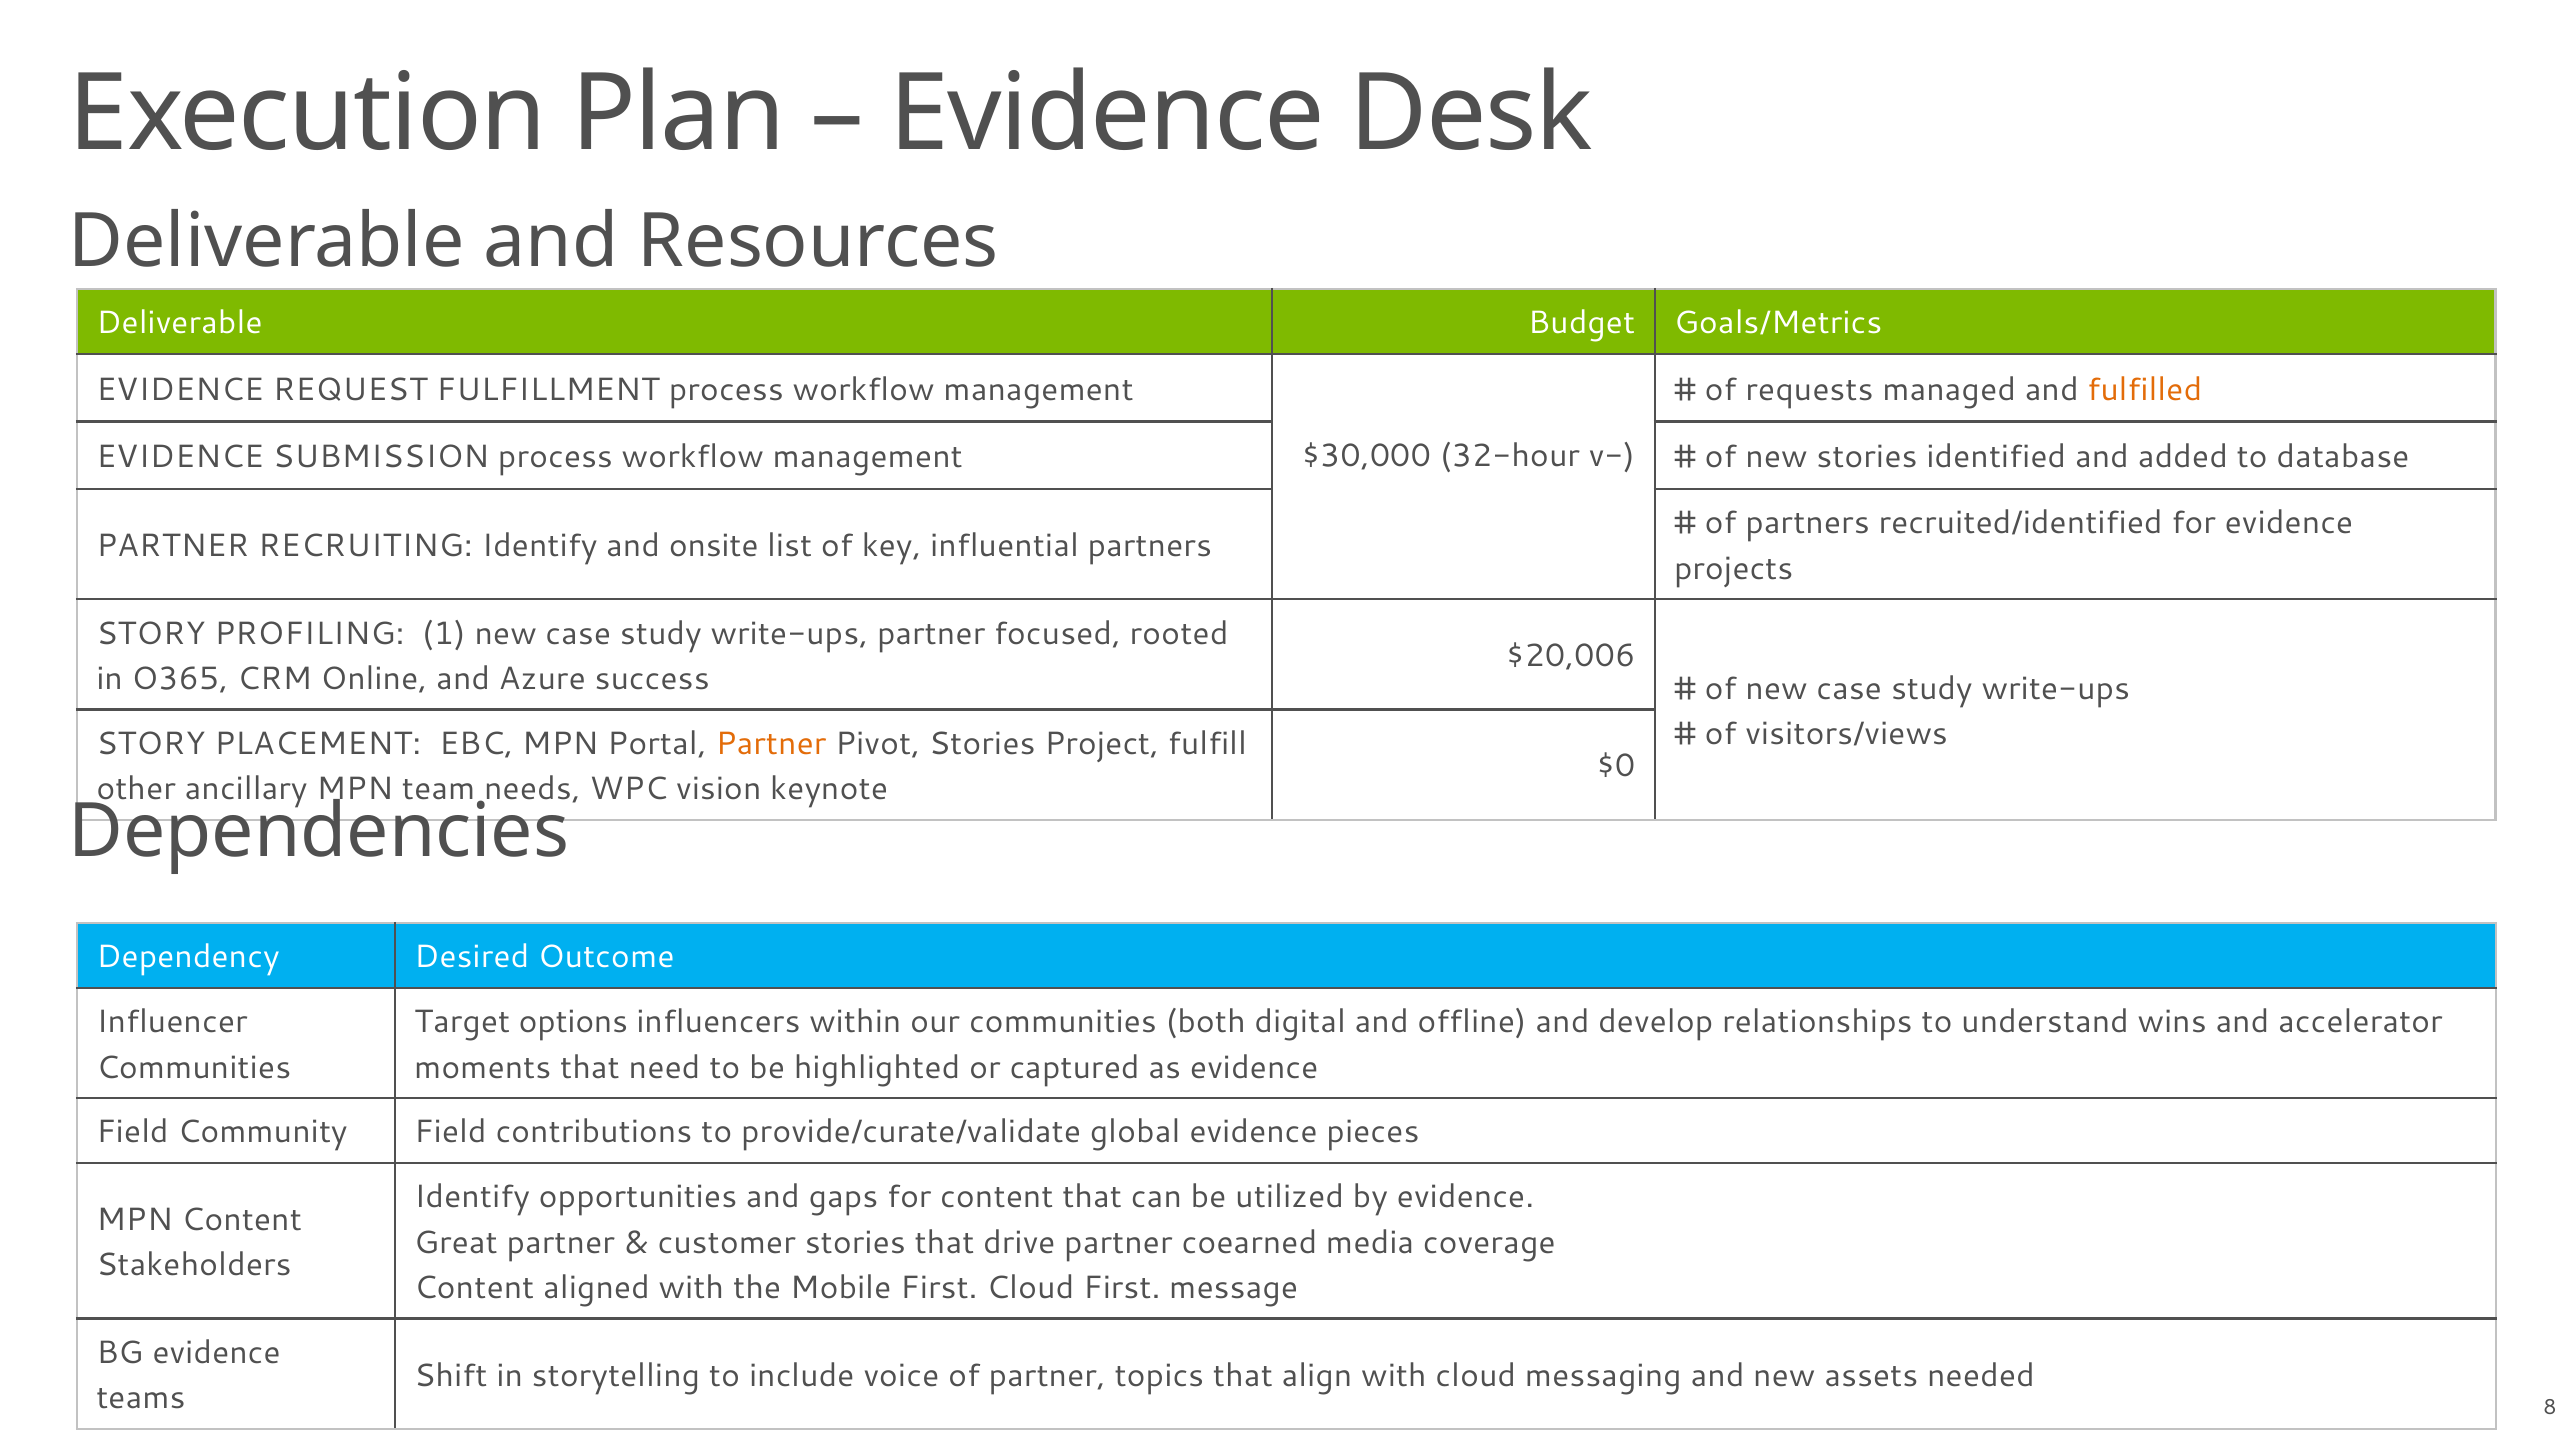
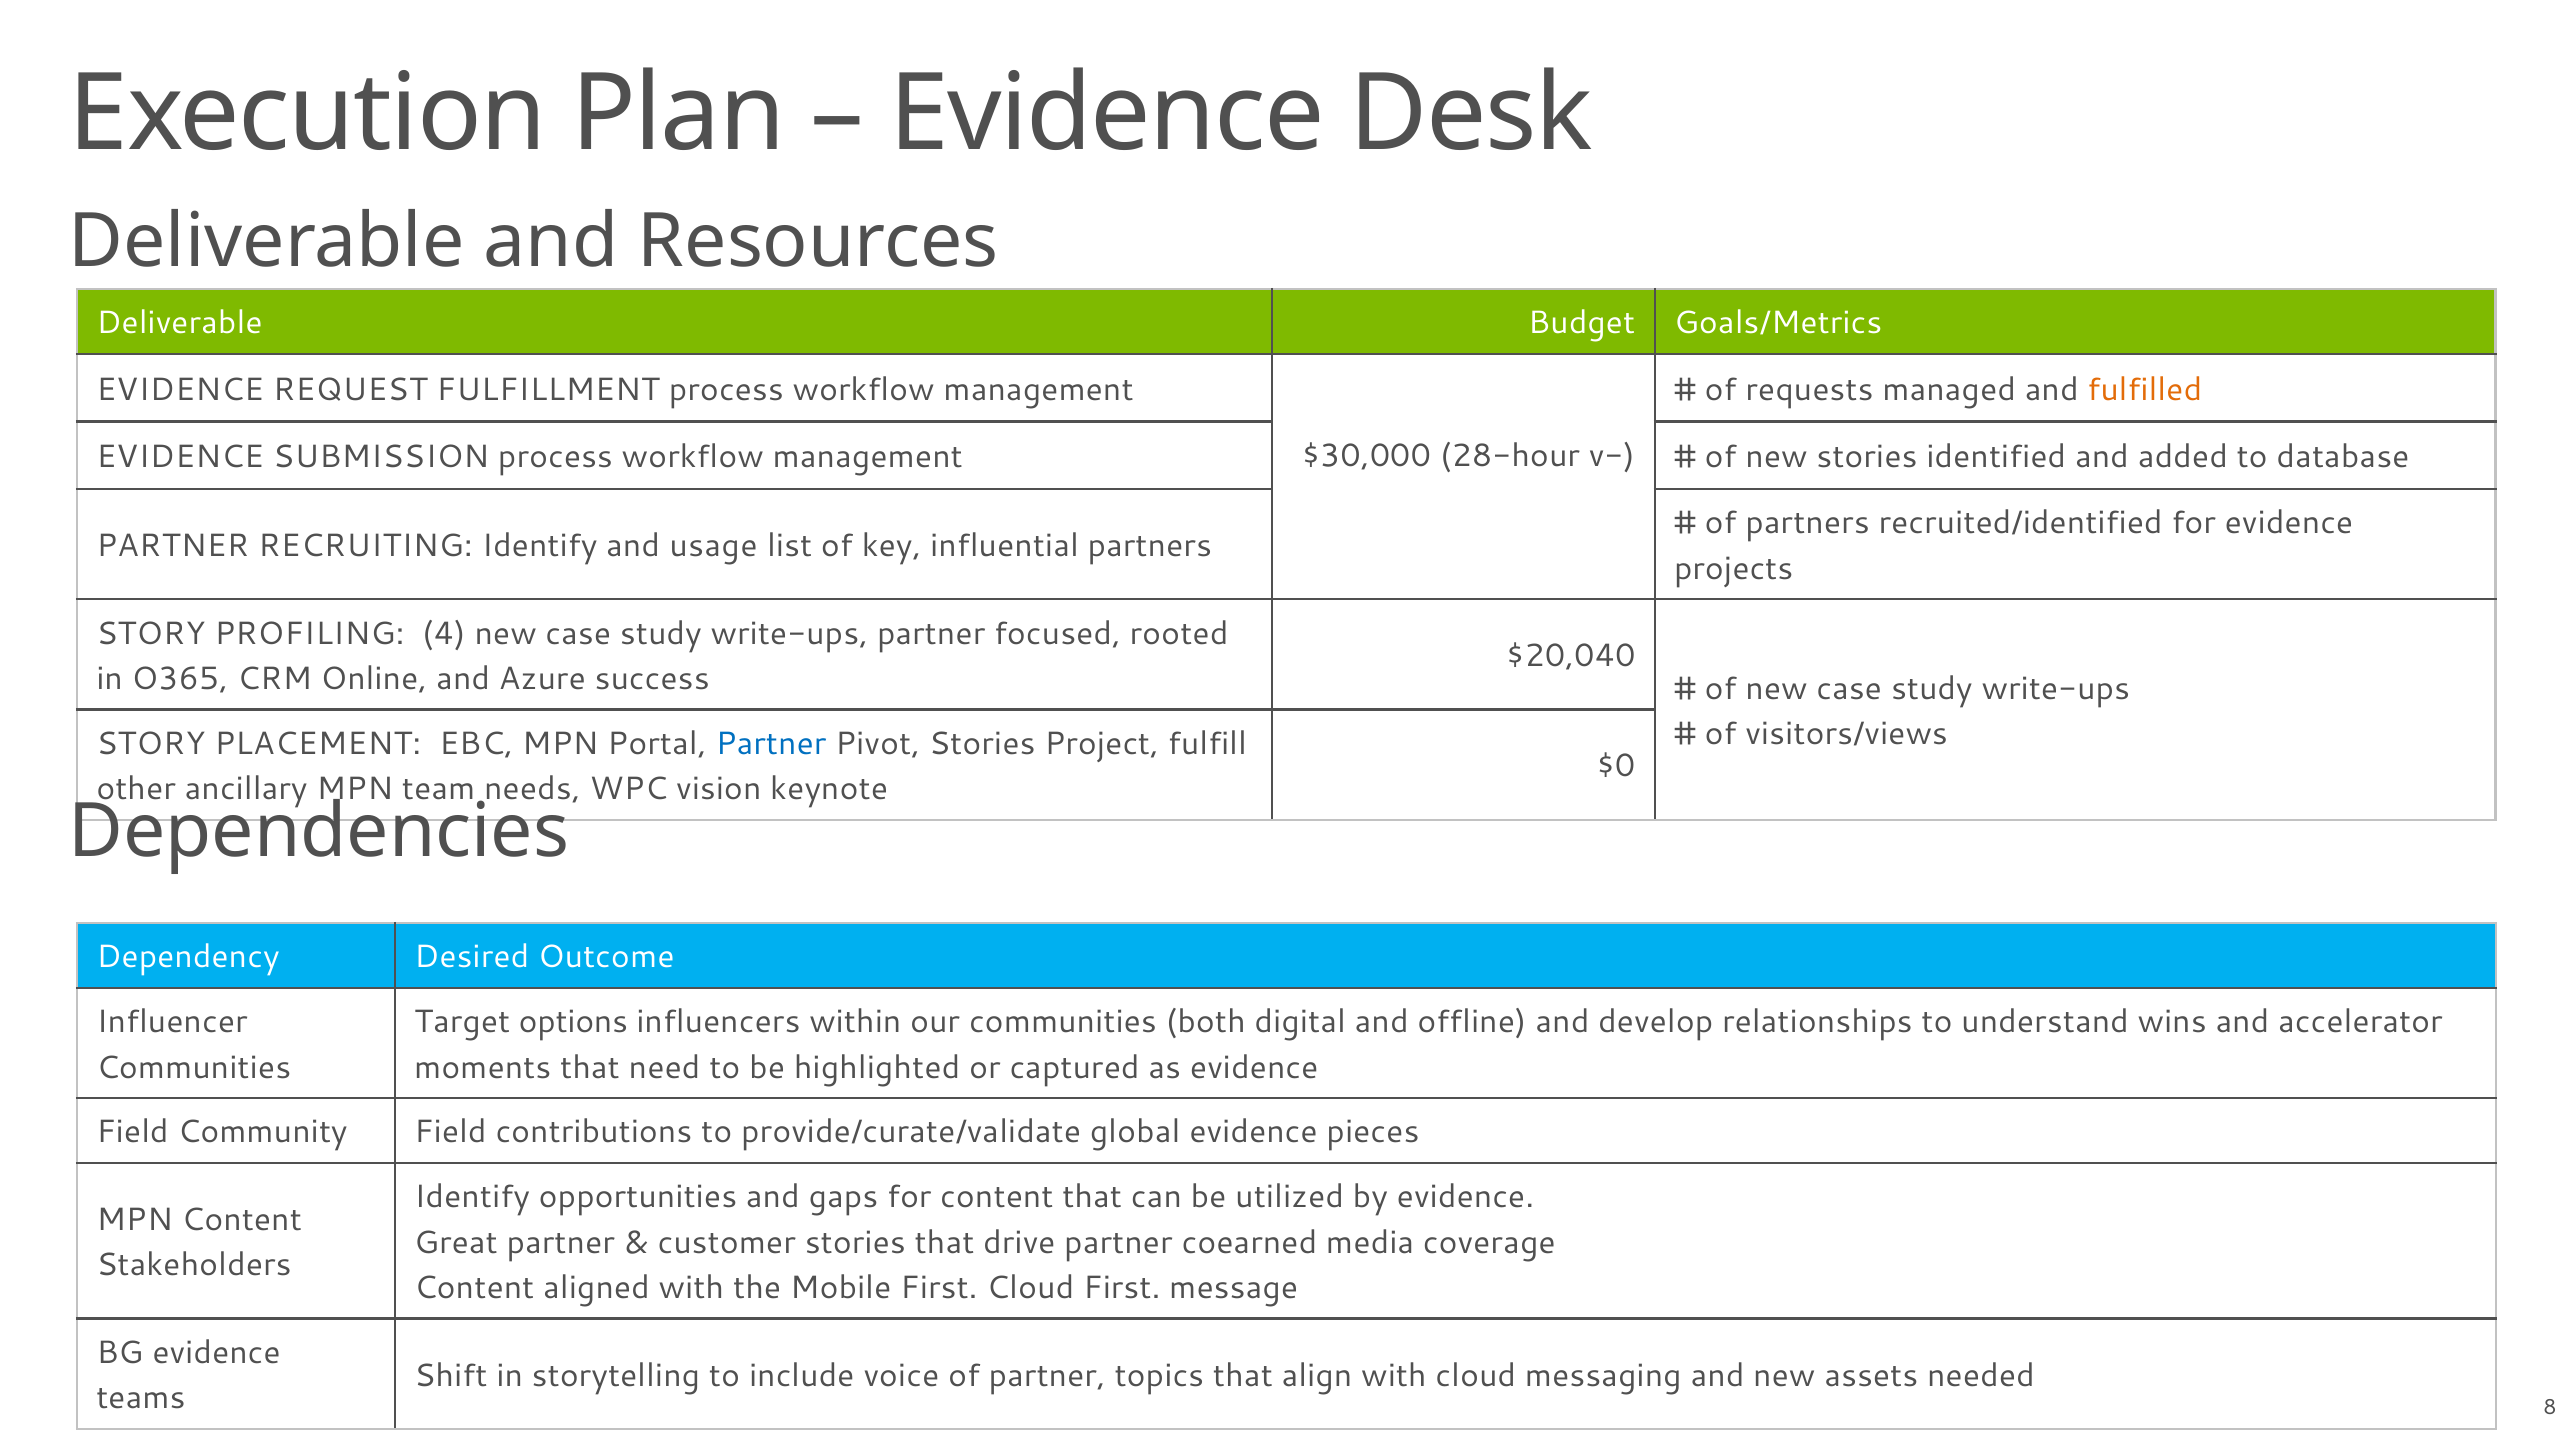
32-hour: 32-hour -> 28-hour (1510, 456)
onsite: onsite -> usage (713, 546)
1: 1 -> 4 (444, 633)
$20,006: $20,006 -> $20,040 (1571, 656)
Partner colour: orange -> blue (771, 744)
